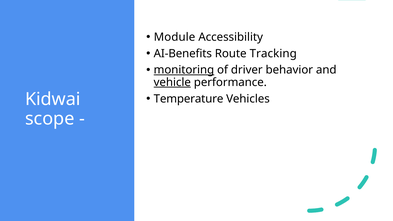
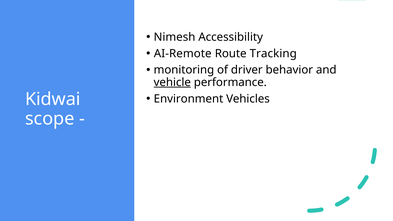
Module: Module -> Nimesh (175, 37)
AI-Benefits: AI-Benefits -> AI-Remote (183, 53)
monitoring underline: present -> none (184, 70)
Temperature: Temperature -> Environment (188, 99)
